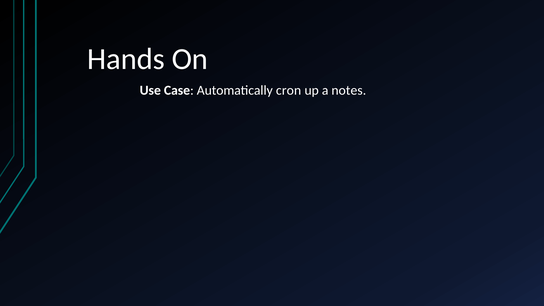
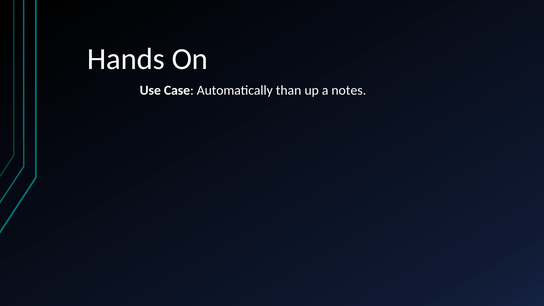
cron: cron -> than (289, 90)
